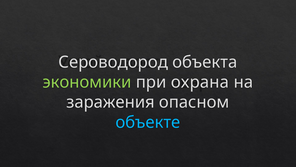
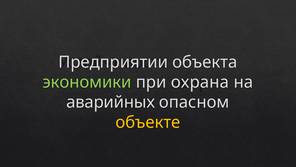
Сероводород: Сероводород -> Предприятии (113, 62)
заражения: заражения -> аварийных (111, 102)
объекте colour: light blue -> yellow (148, 122)
